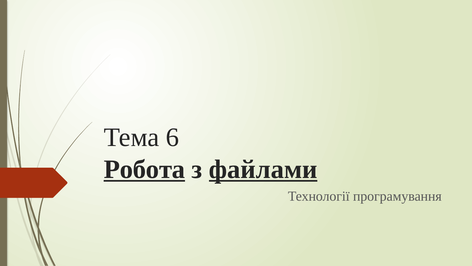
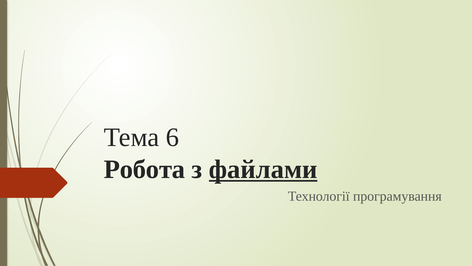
Робота underline: present -> none (144, 169)
